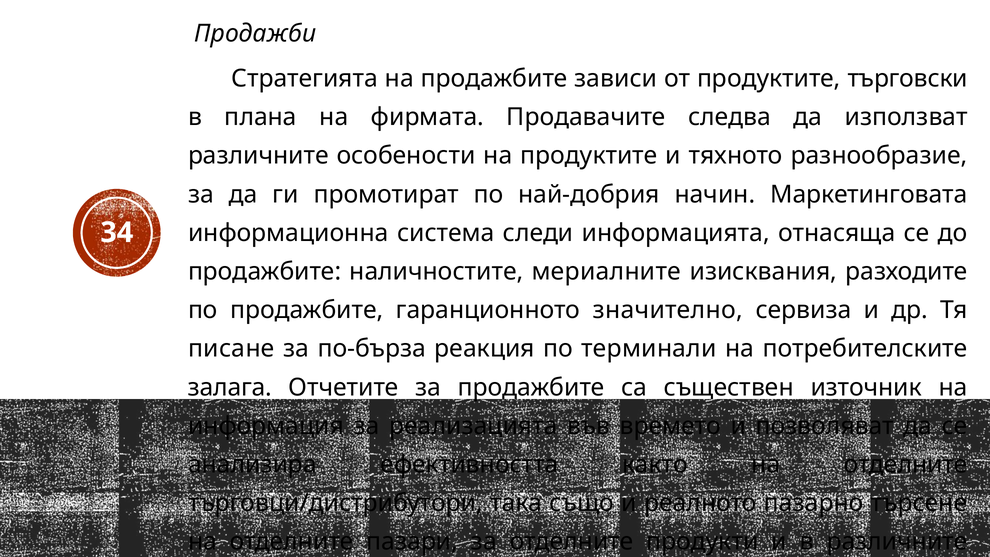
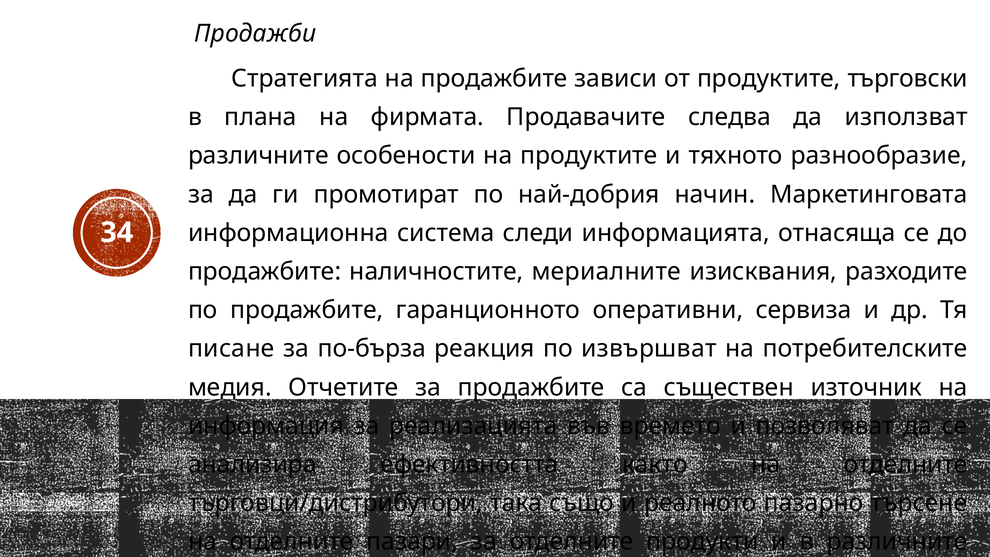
значително: значително -> оперативни (668, 310)
терминали: терминали -> извършват (649, 349)
залага: залага -> медия (230, 387)
